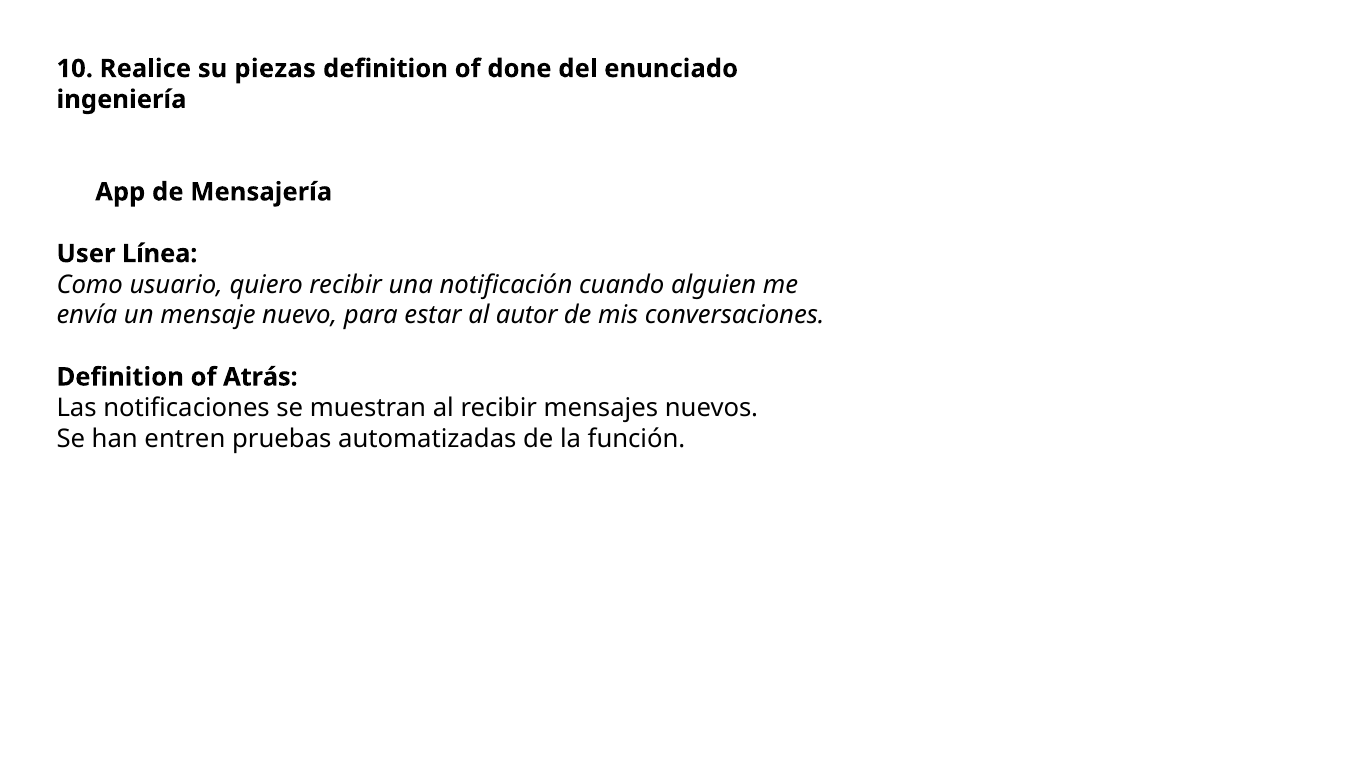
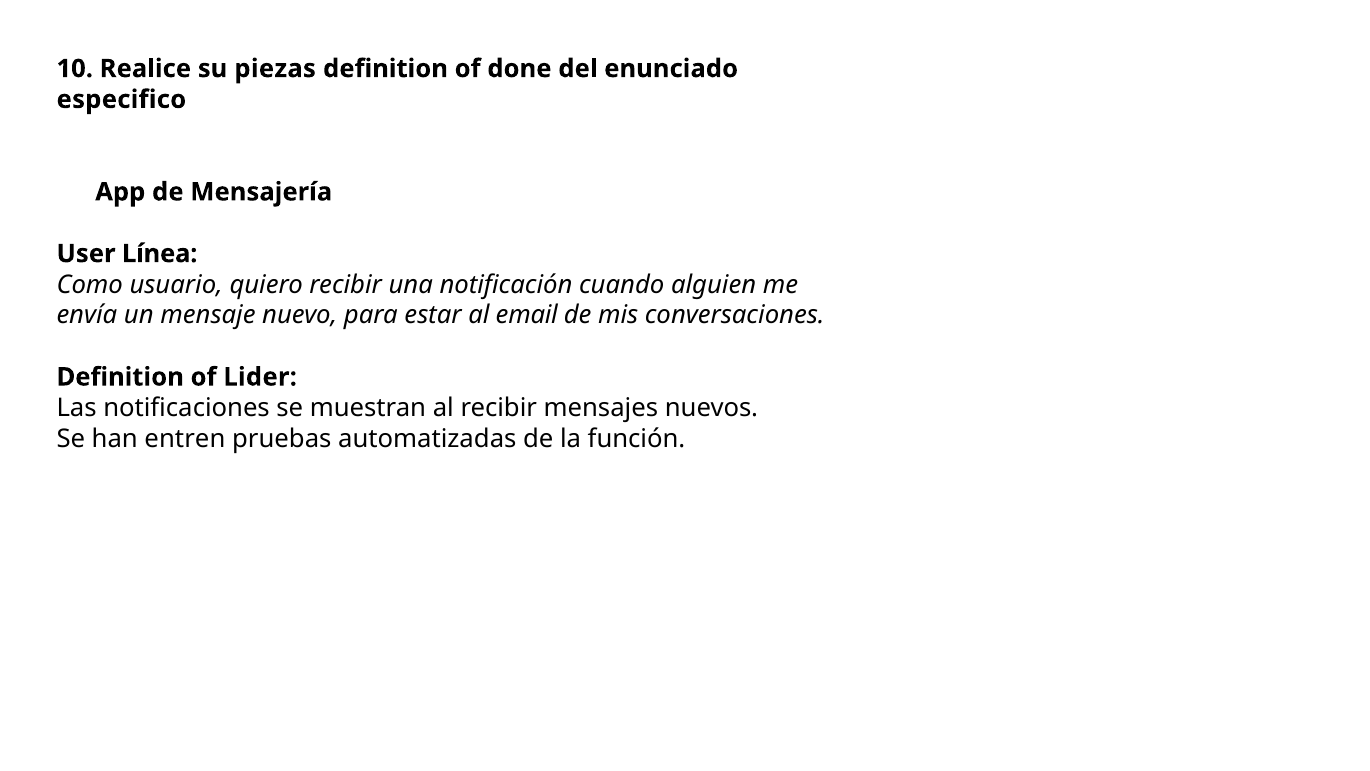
ingeniería: ingeniería -> especifico (121, 99)
autor: autor -> email (527, 315)
Atrás: Atrás -> Lider (260, 377)
